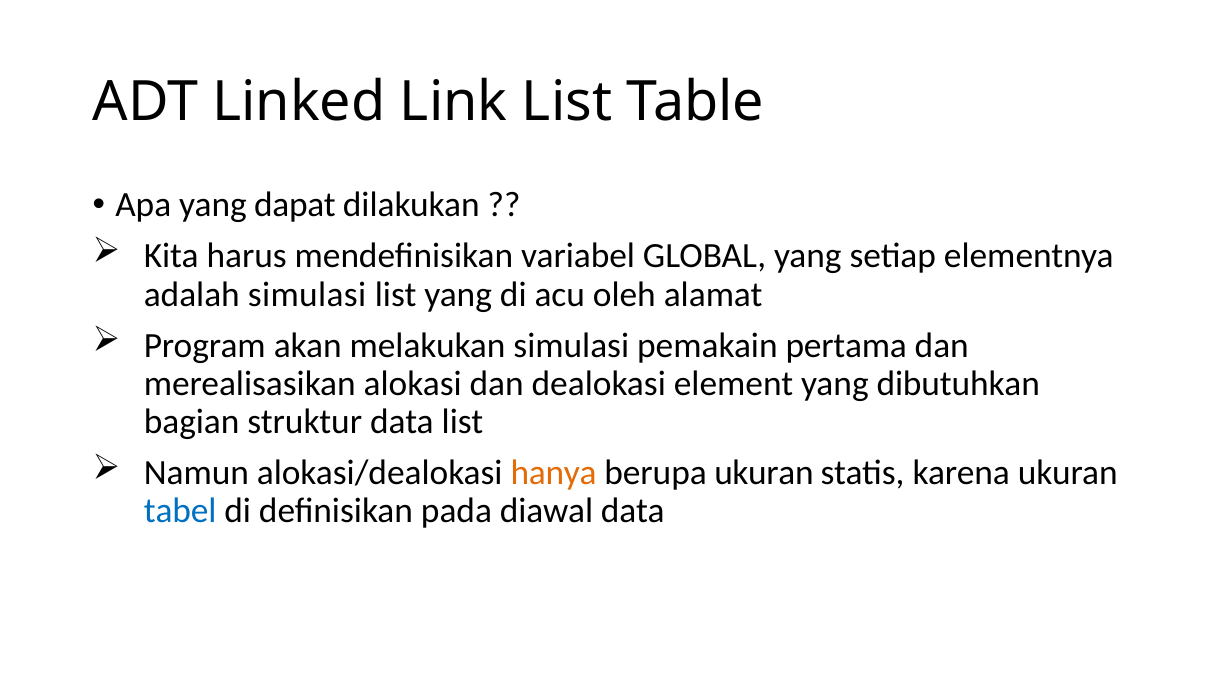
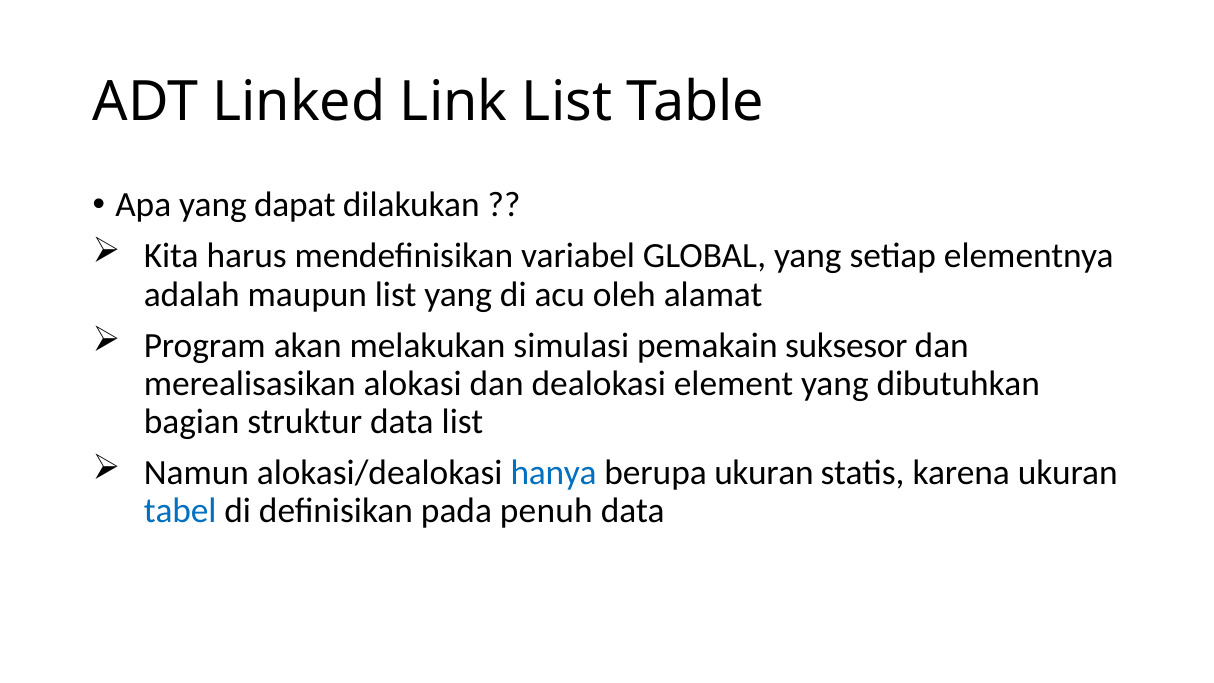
adalah simulasi: simulasi -> maupun (307, 294)
pertama: pertama -> suksesor (846, 345)
hanya colour: orange -> blue (554, 473)
diawal: diawal -> penuh (546, 511)
